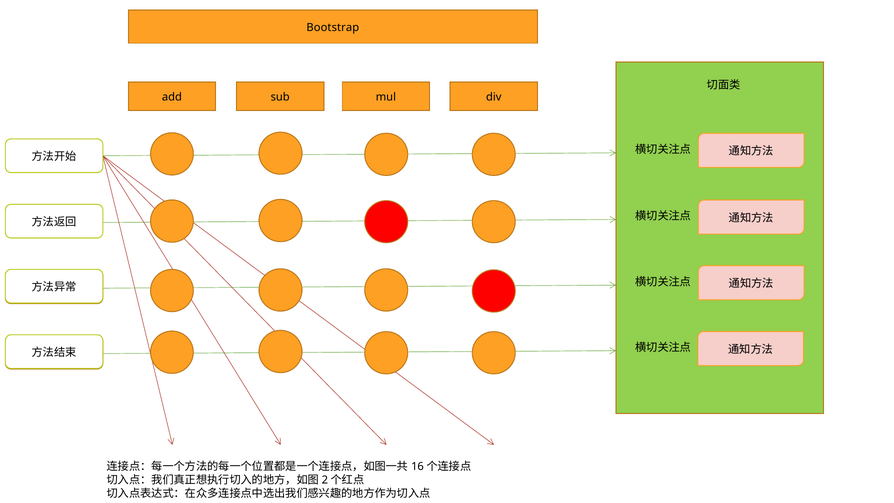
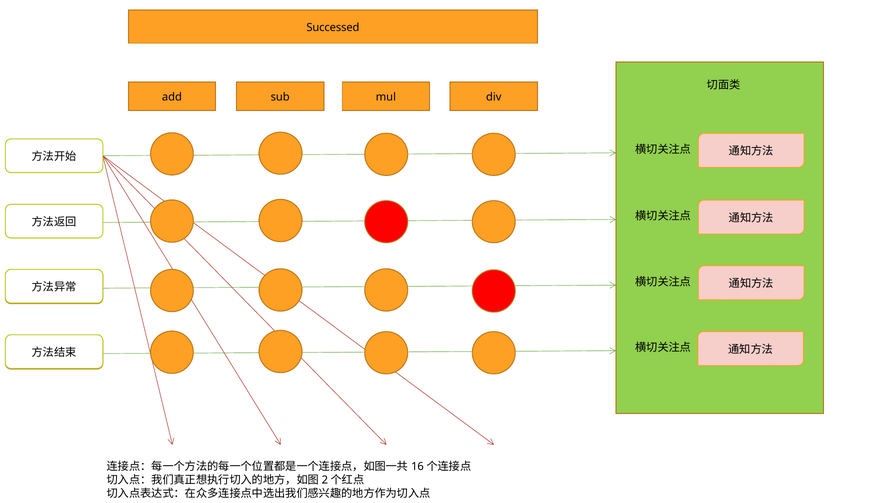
Bootstrap: Bootstrap -> Successed (333, 27)
